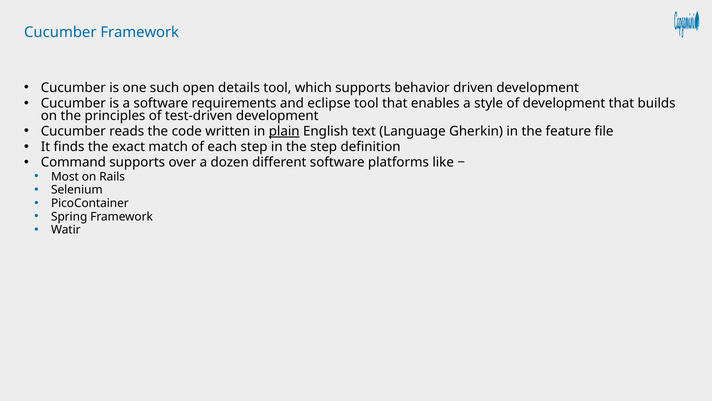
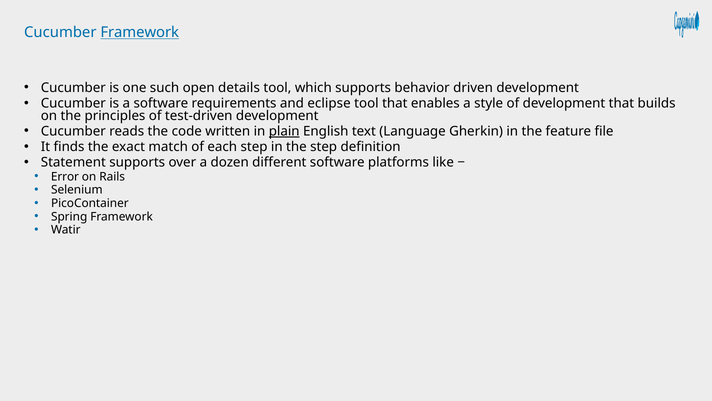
Framework underline: none -> present (140, 32)
Command: Command -> Statement (73, 162)
Most: Most -> Error (65, 176)
